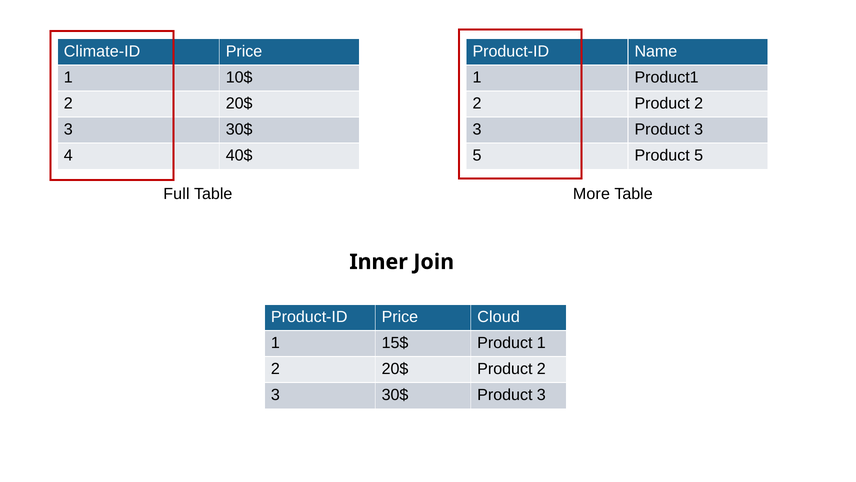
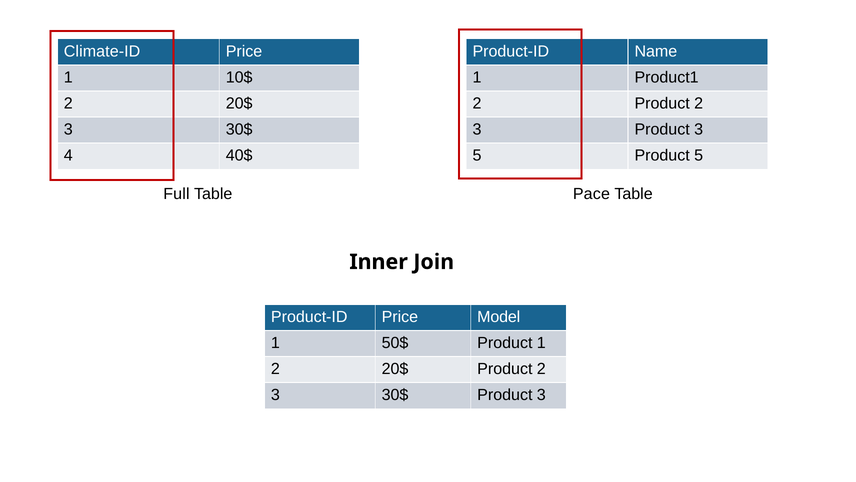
More: More -> Pace (591, 194)
Cloud: Cloud -> Model (499, 317)
15$: 15$ -> 50$ (395, 343)
